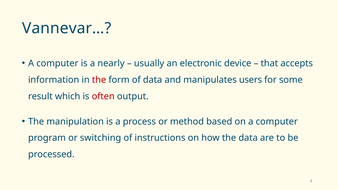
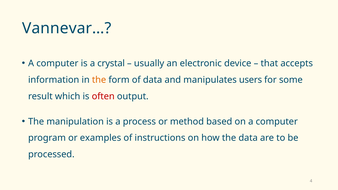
nearly: nearly -> crystal (111, 63)
the colour: red -> orange (99, 80)
switching: switching -> examples (101, 138)
